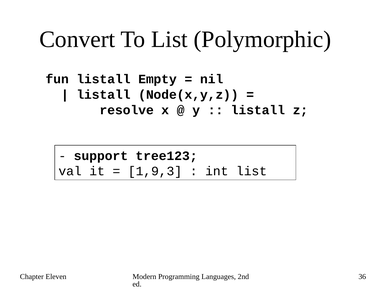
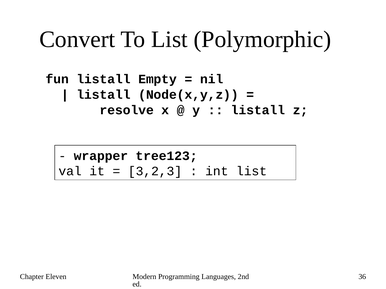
support: support -> wrapper (101, 156)
1,9,3: 1,9,3 -> 3,2,3 (155, 172)
